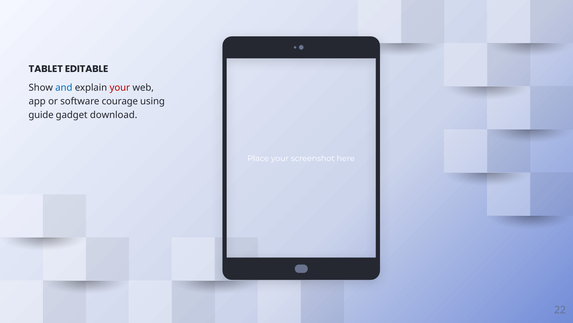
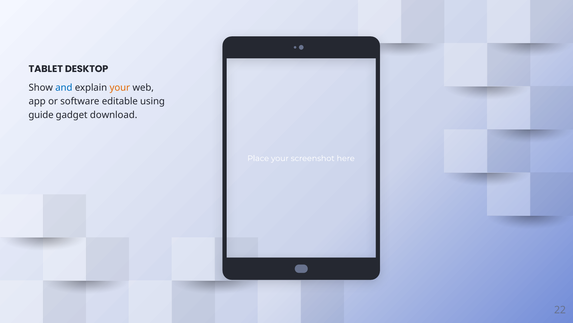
EDITABLE: EDITABLE -> DESKTOP (87, 69)
your colour: red -> orange (120, 87)
courage: courage -> editable (120, 101)
